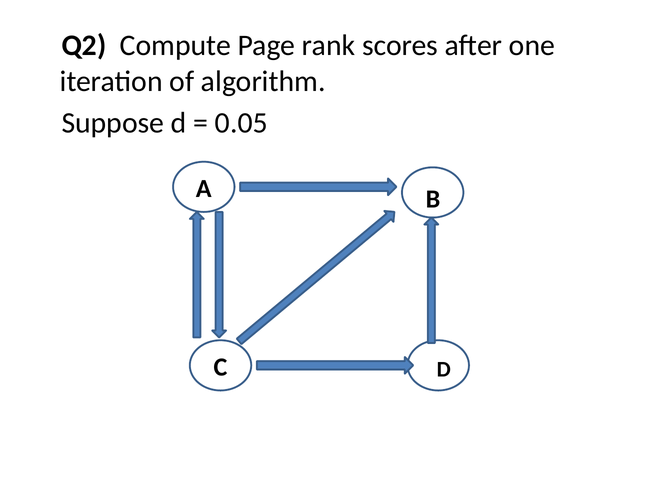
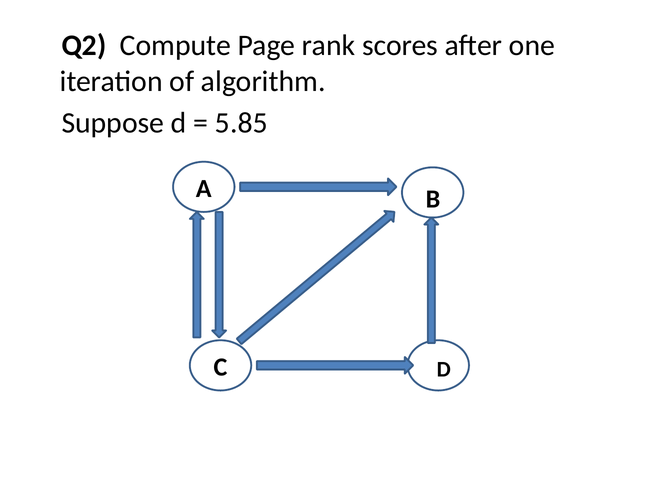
0.05: 0.05 -> 5.85 (241, 123)
